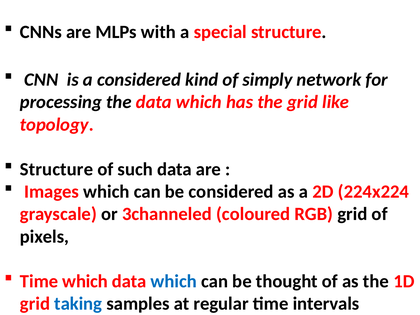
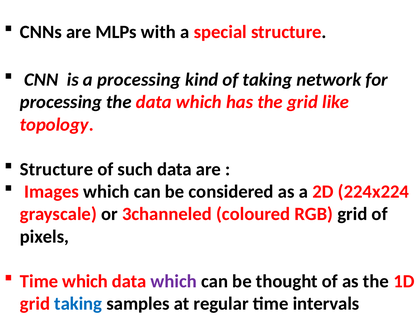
a considered: considered -> processing (139, 80)
of simply: simply -> taking (267, 80)
which colour: blue -> purple (174, 281)
